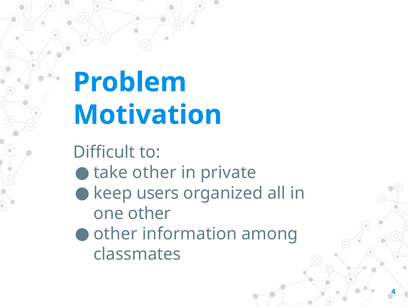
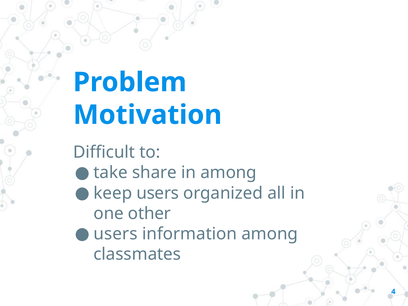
take other: other -> share (155, 173)
in private: private -> among (229, 173)
other: other -> users (116, 234)
